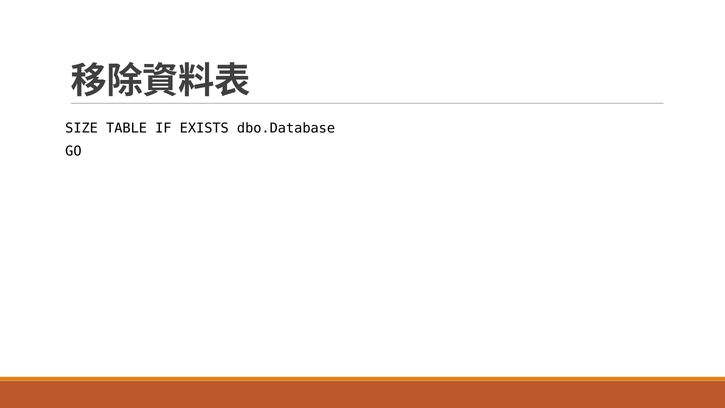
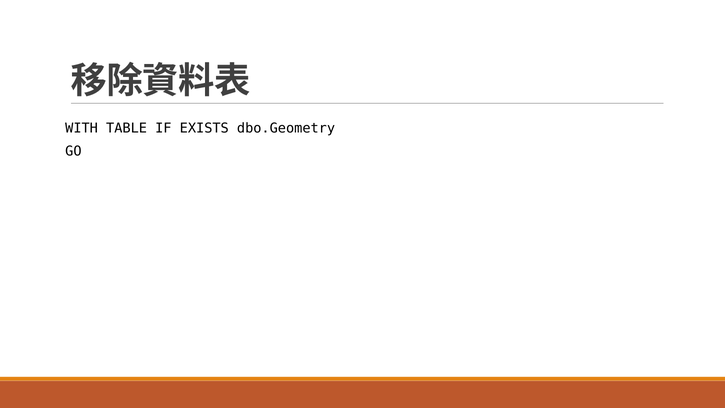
SIZE: SIZE -> WITH (82, 128)
dbo.Database: dbo.Database -> dbo.Geometry (286, 128)
